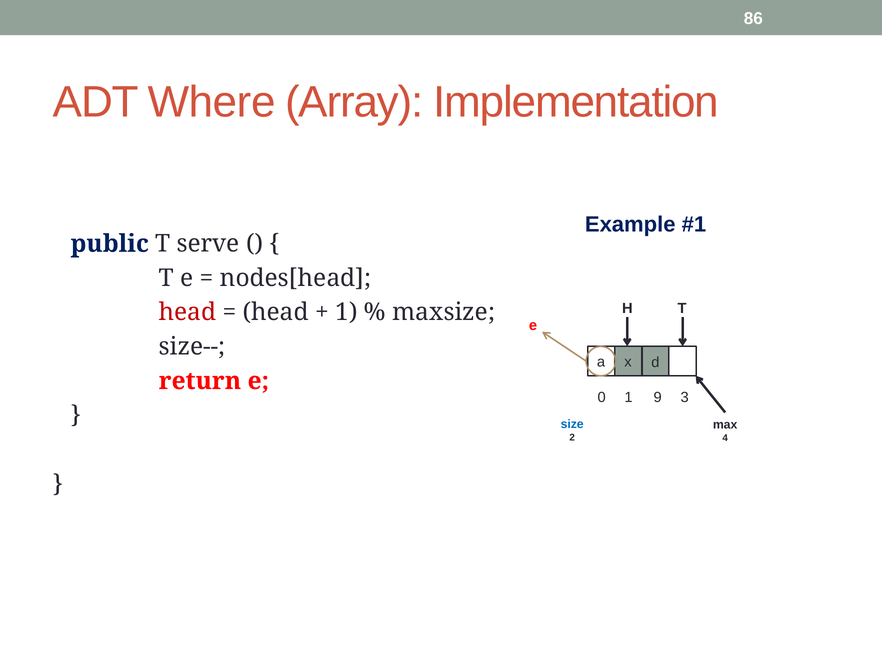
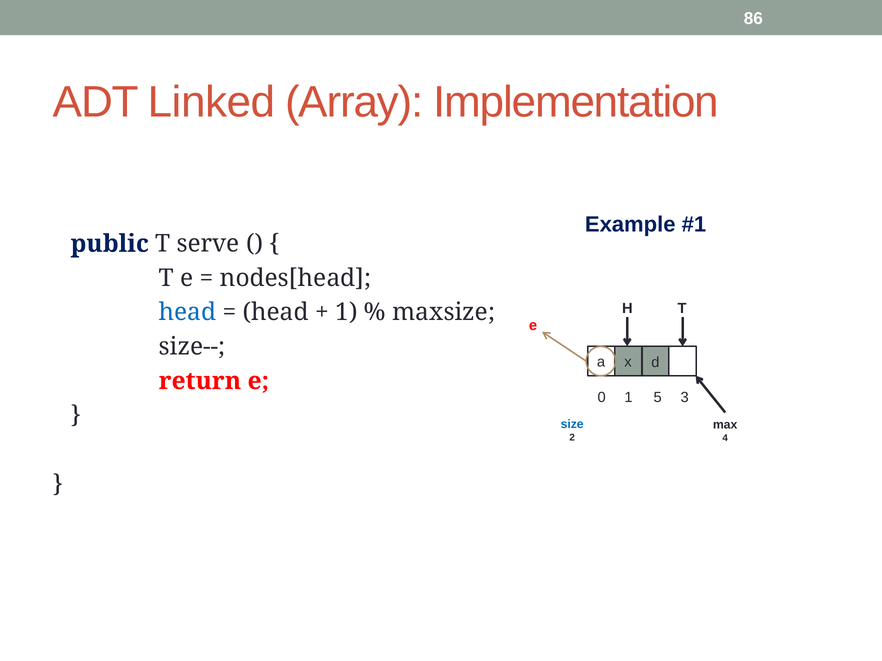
Where: Where -> Linked (212, 102)
head colour: red -> blue (188, 313)
9: 9 -> 5 (658, 397)
